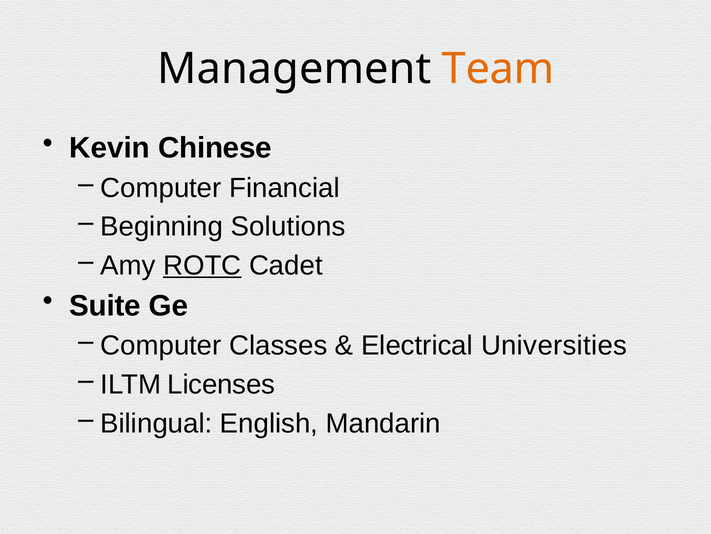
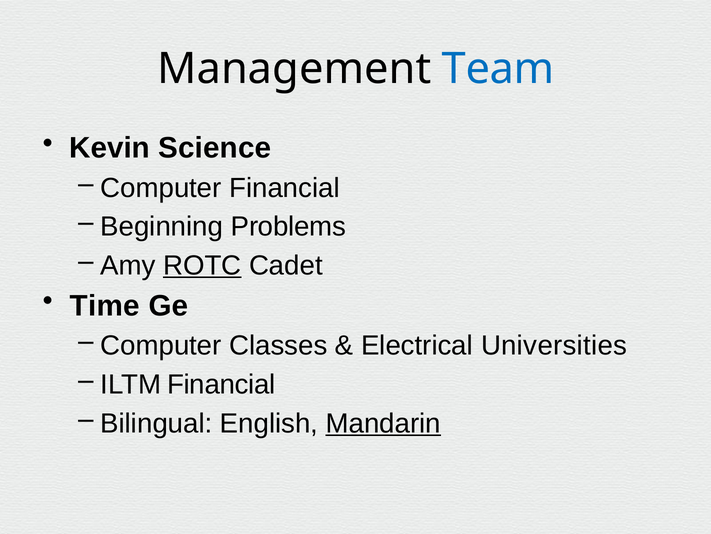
Team colour: orange -> blue (498, 69)
Chinese: Chinese -> Science (215, 148)
Solutions: Solutions -> Problems (288, 226)
Suite: Suite -> Time (105, 306)
ILTM Licenses: Licenses -> Financial (221, 384)
Mandarin underline: none -> present (383, 423)
